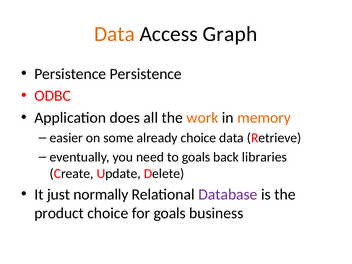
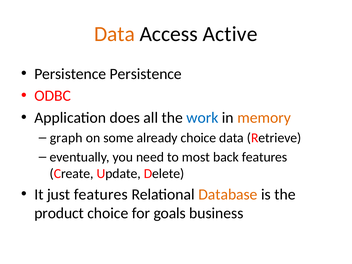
Graph: Graph -> Active (230, 34)
work colour: orange -> blue (202, 118)
easier: easier -> graph (66, 138)
to goals: goals -> most (196, 157)
back libraries: libraries -> features (265, 157)
just normally: normally -> features (101, 194)
Database colour: purple -> orange (228, 194)
